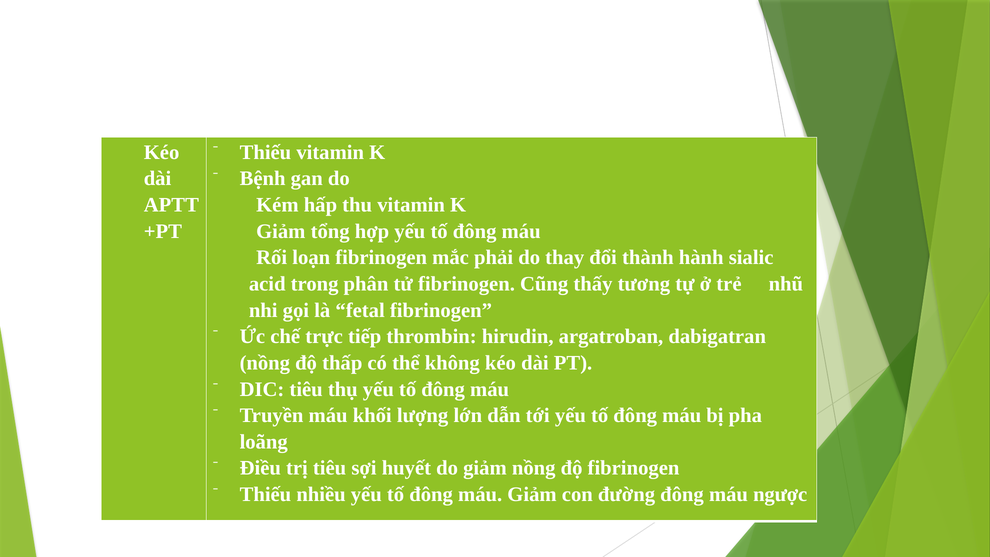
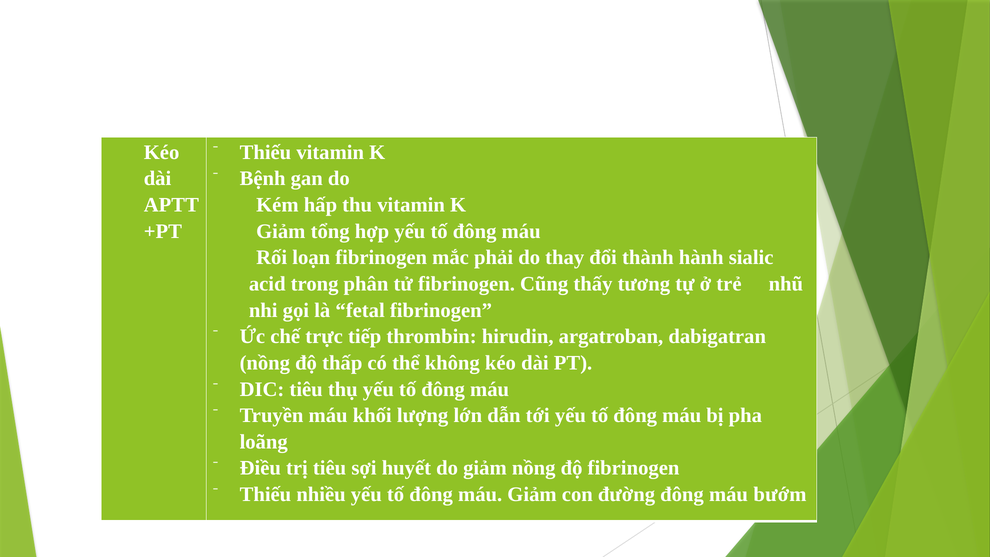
ngược: ngược -> bướm (780, 494)
